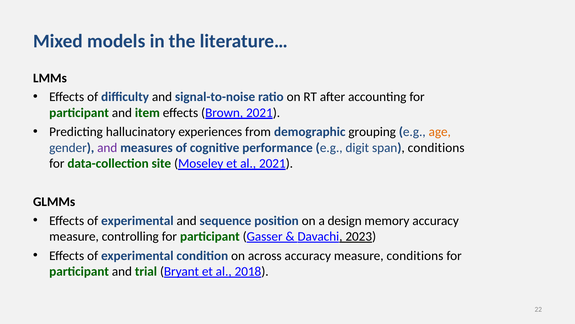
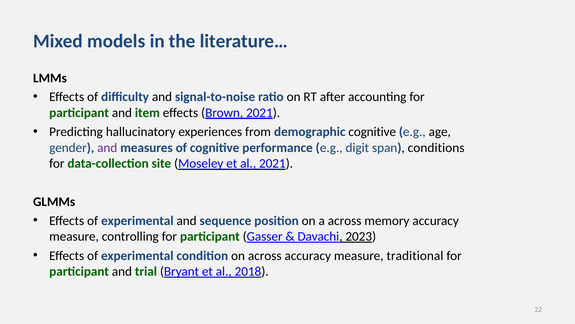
demographic grouping: grouping -> cognitive (372, 132)
age colour: orange -> black (440, 132)
a design: design -> across (345, 220)
measure conditions: conditions -> traditional (415, 255)
